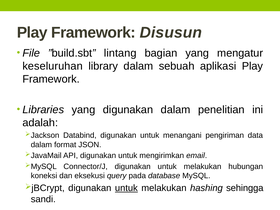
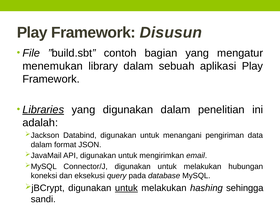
lintang: lintang -> contoh (120, 53)
keseluruhan: keseluruhan -> menemukan (53, 66)
Libraries underline: none -> present (43, 110)
